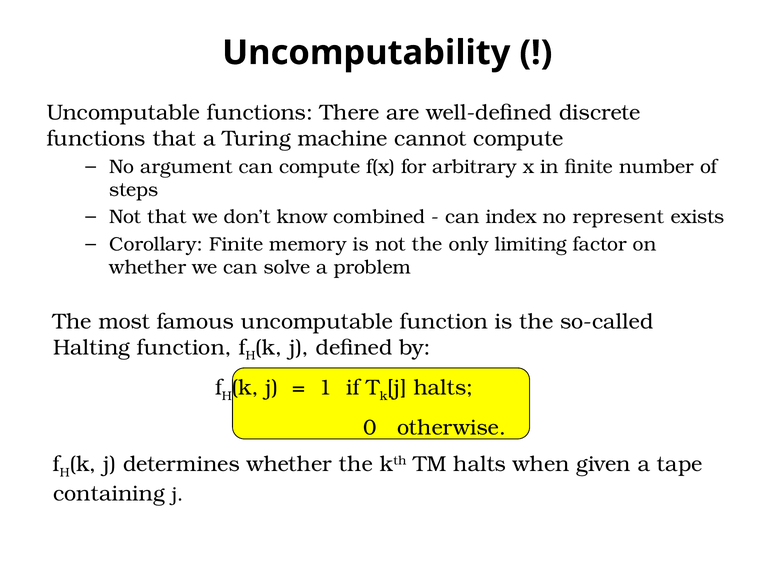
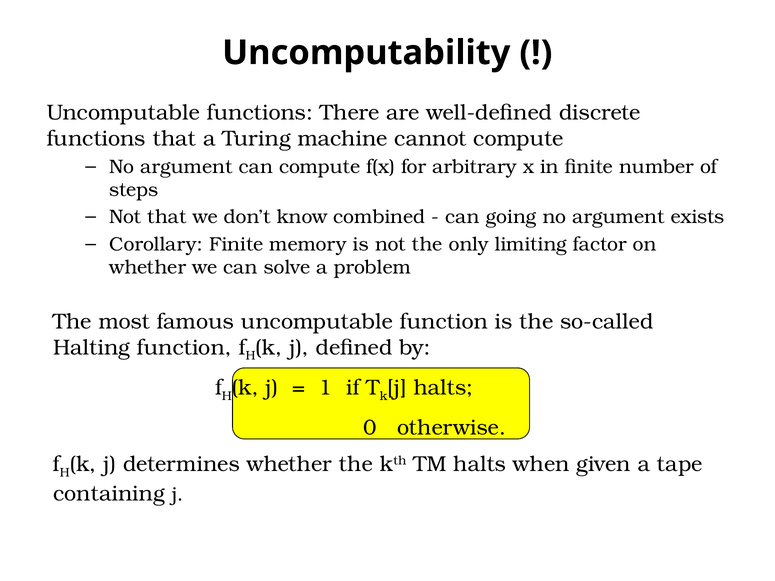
index: index -> going (511, 217)
represent: represent -> argument (618, 217)
